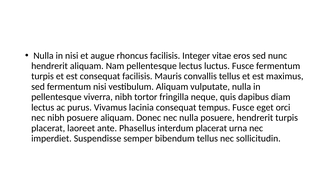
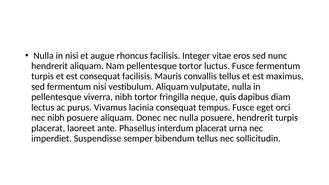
pellentesque lectus: lectus -> tortor (190, 66)
